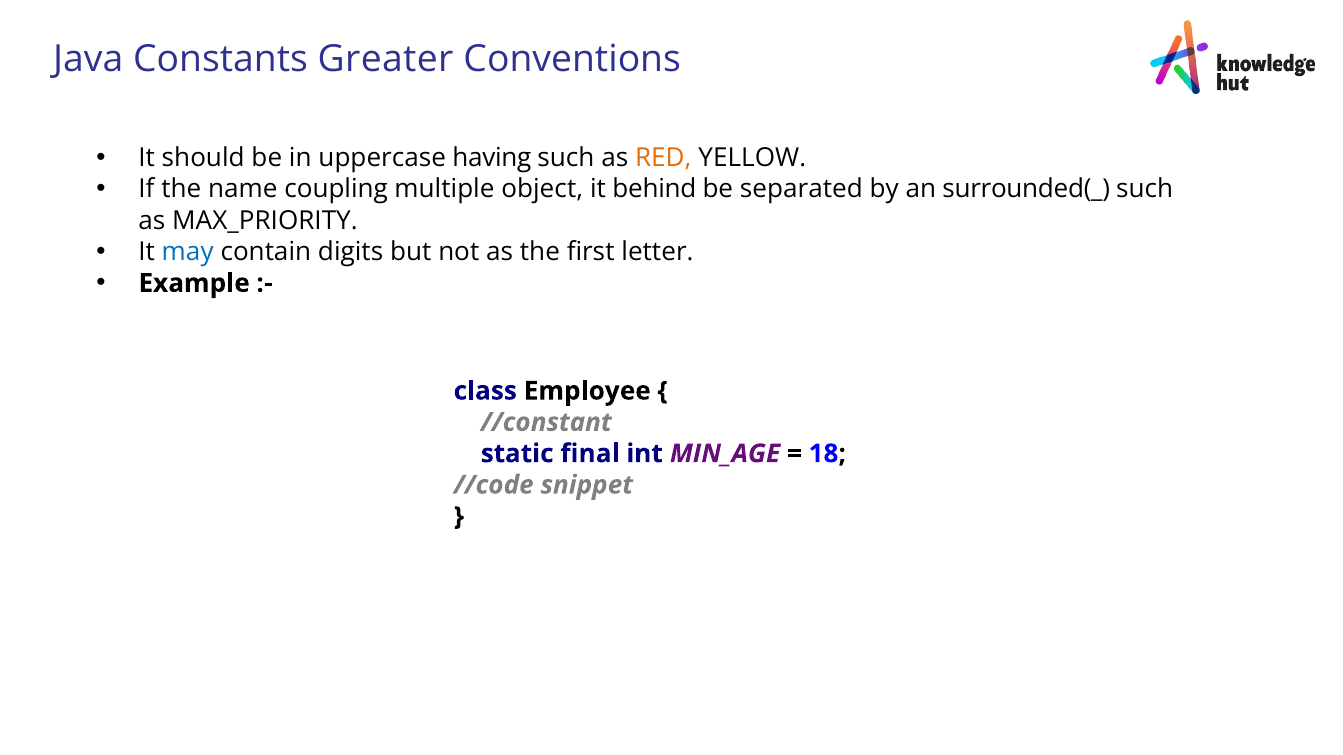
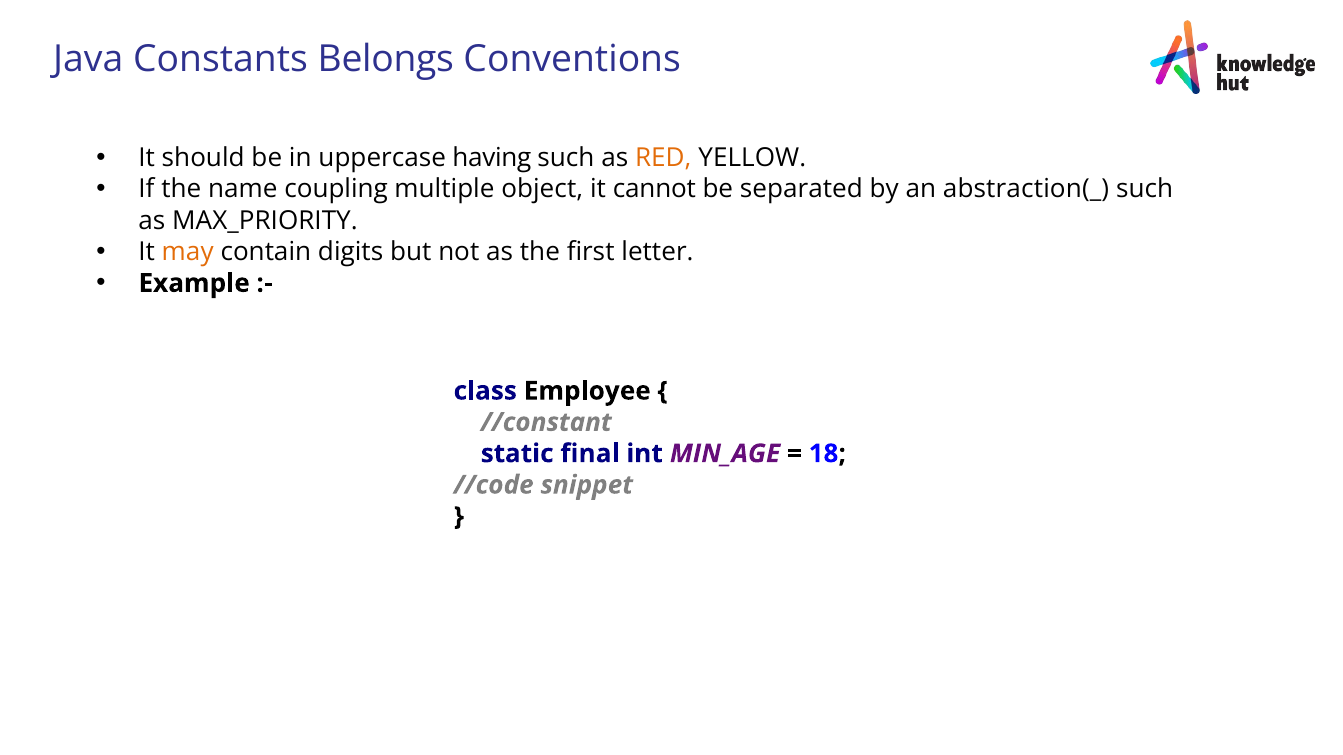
Greater: Greater -> Belongs (386, 59)
behind: behind -> cannot (654, 189)
surrounded(_: surrounded(_ -> abstraction(_ (1026, 189)
may colour: blue -> orange (188, 252)
